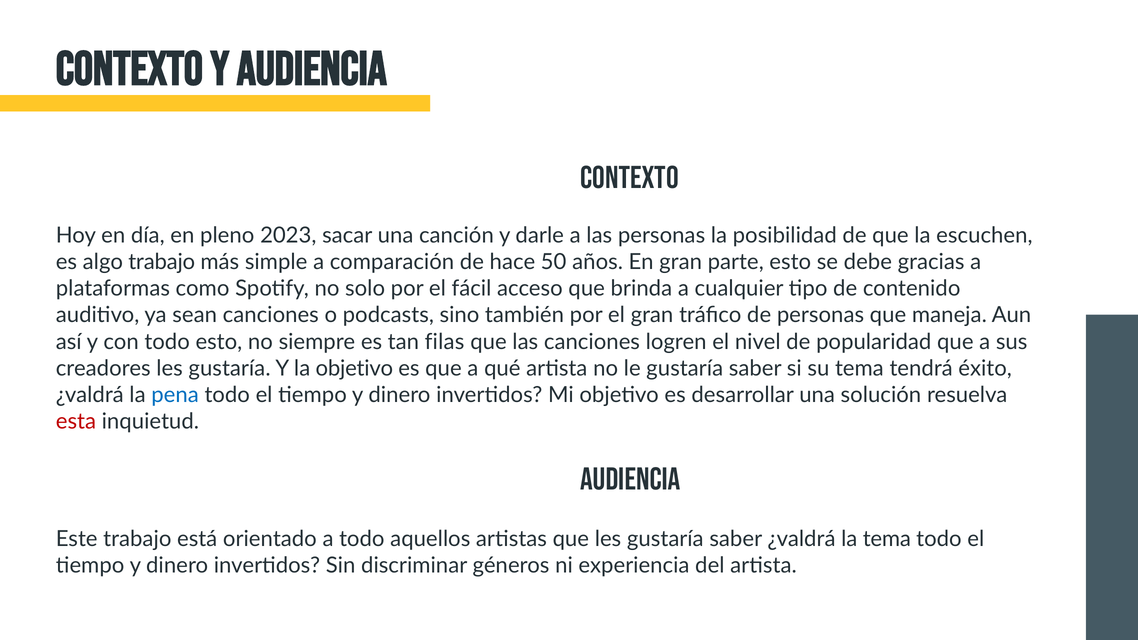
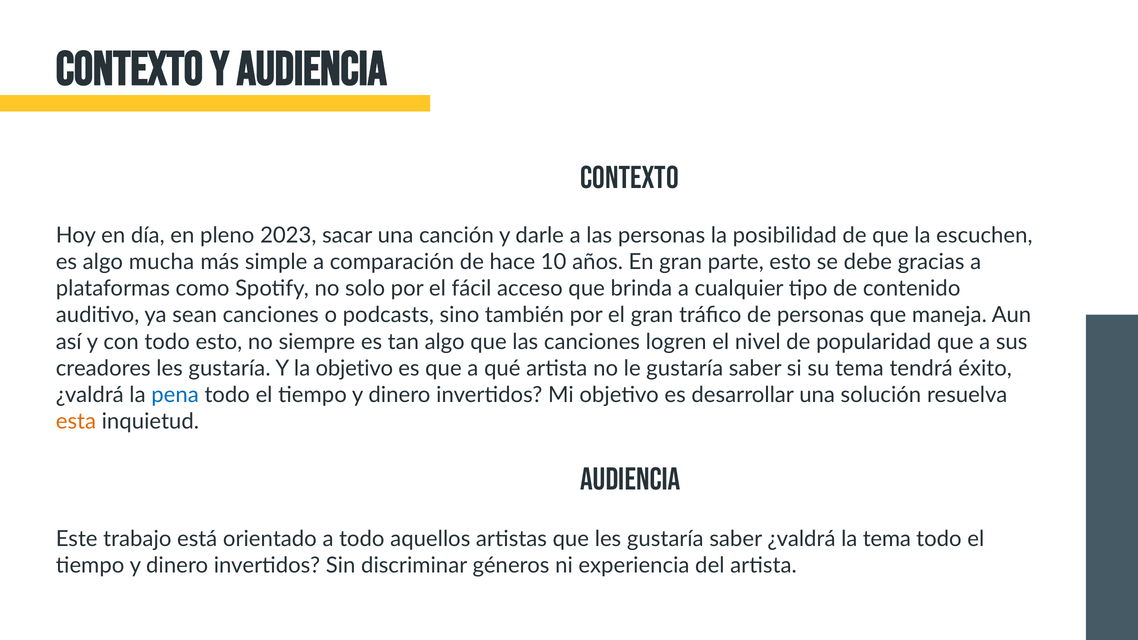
algo trabajo: trabajo -> mucha (161, 262)
50: 50 -> 10 (554, 262)
tan filas: filas -> algo (445, 342)
esta colour: red -> orange (76, 422)
